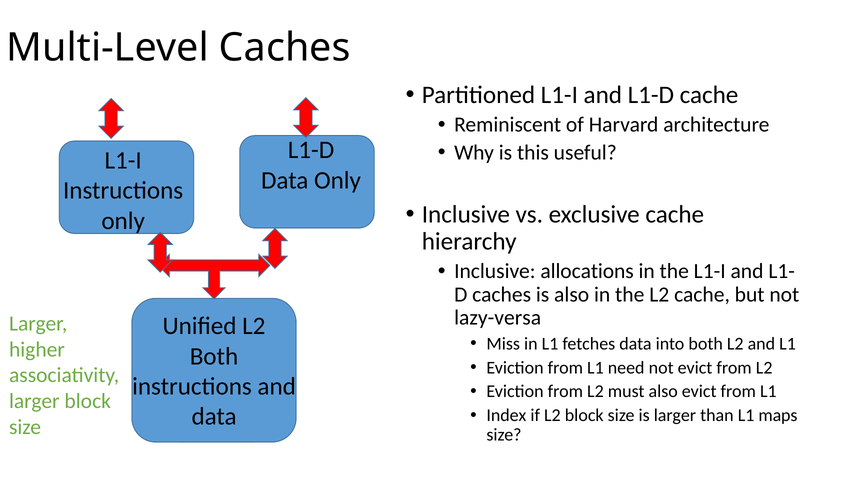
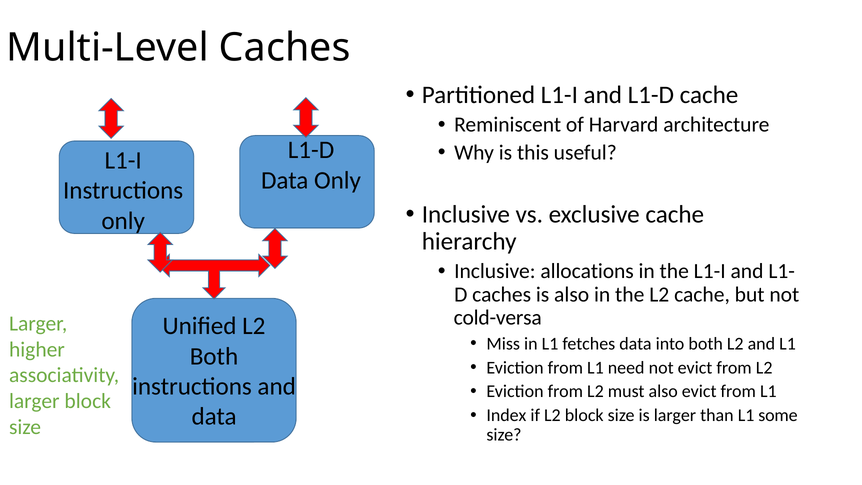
lazy-versa: lazy-versa -> cold-versa (498, 318)
maps: maps -> some (778, 415)
